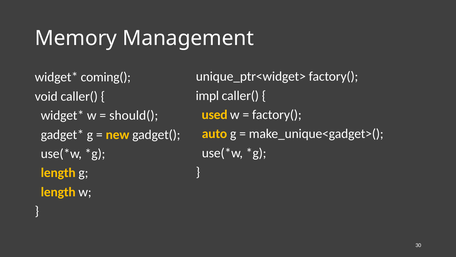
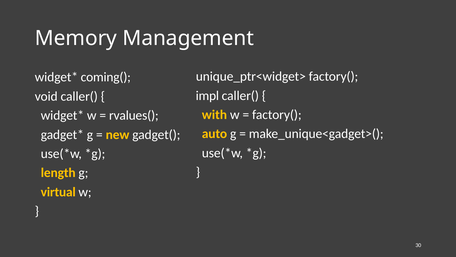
used: used -> with (214, 115)
should(: should( -> rvalues( (134, 115)
length: length -> virtual (58, 192)
